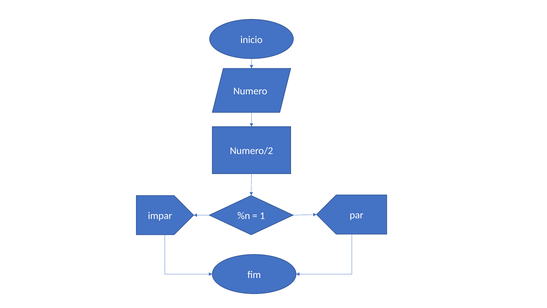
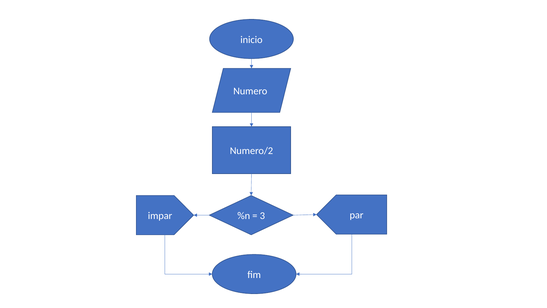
1: 1 -> 3 (262, 216)
